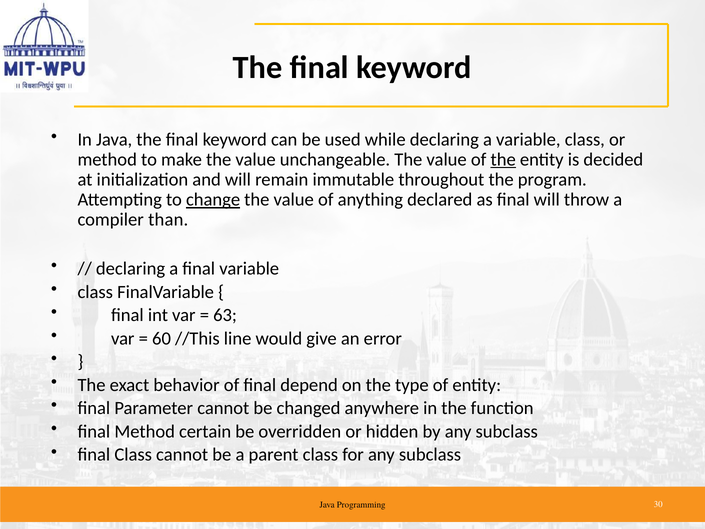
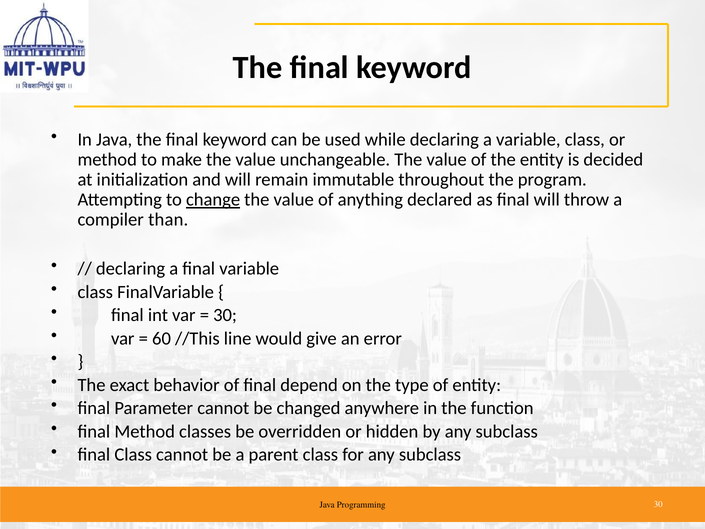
the underline: present -> none (503, 159)
63: 63 -> 30 (225, 315)
certain: certain -> classes (205, 431)
